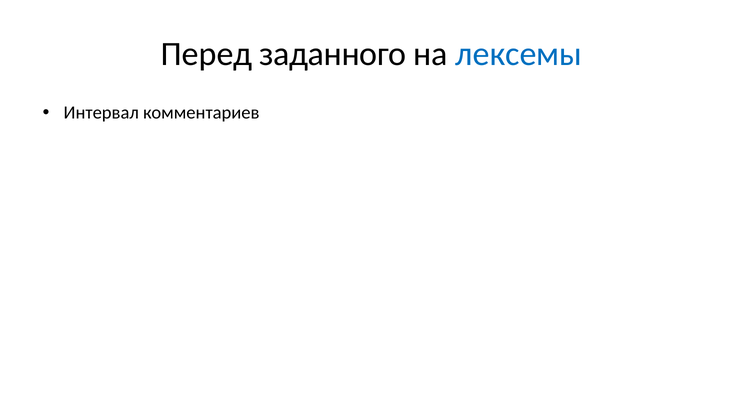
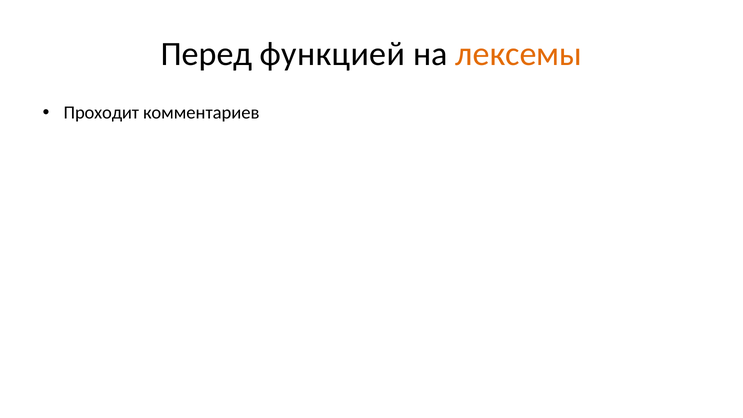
заданного: заданного -> функцией (332, 54)
лексемы colour: blue -> orange (519, 54)
Интервал: Интервал -> Проходит (101, 113)
